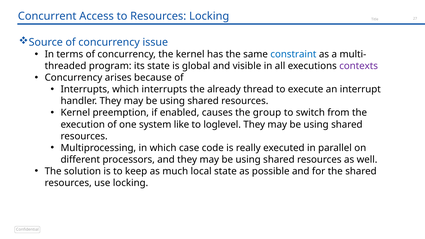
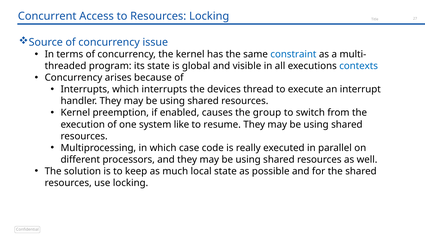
contexts colour: purple -> blue (359, 66)
already: already -> devices (224, 89)
loglevel: loglevel -> resume (222, 124)
